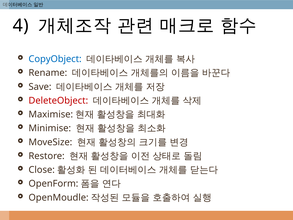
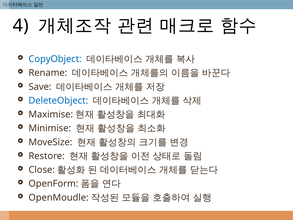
DeleteObject colour: red -> blue (58, 100)
